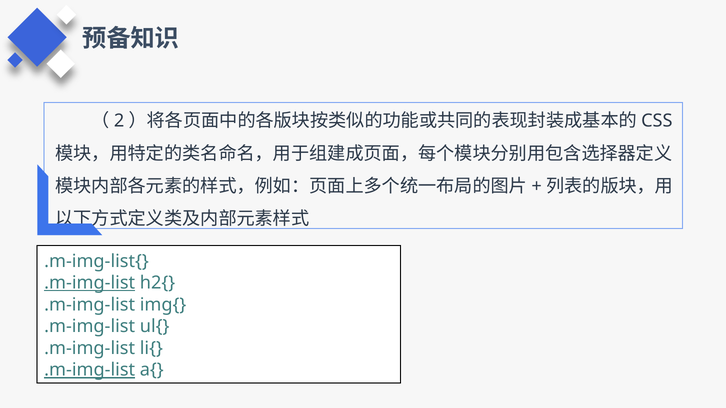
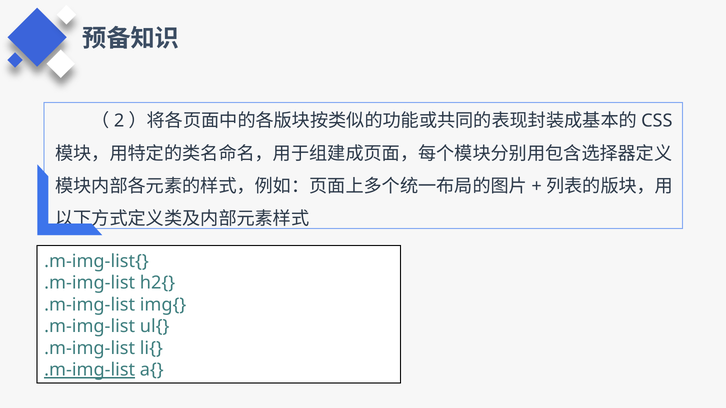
.m-img-list underline: present -> none (90, 283)
